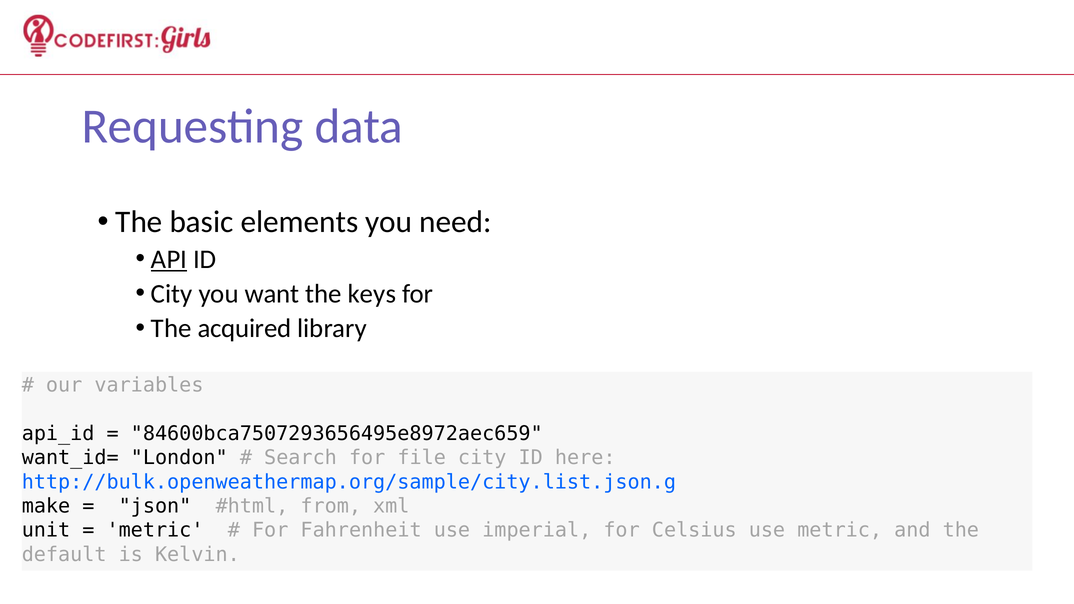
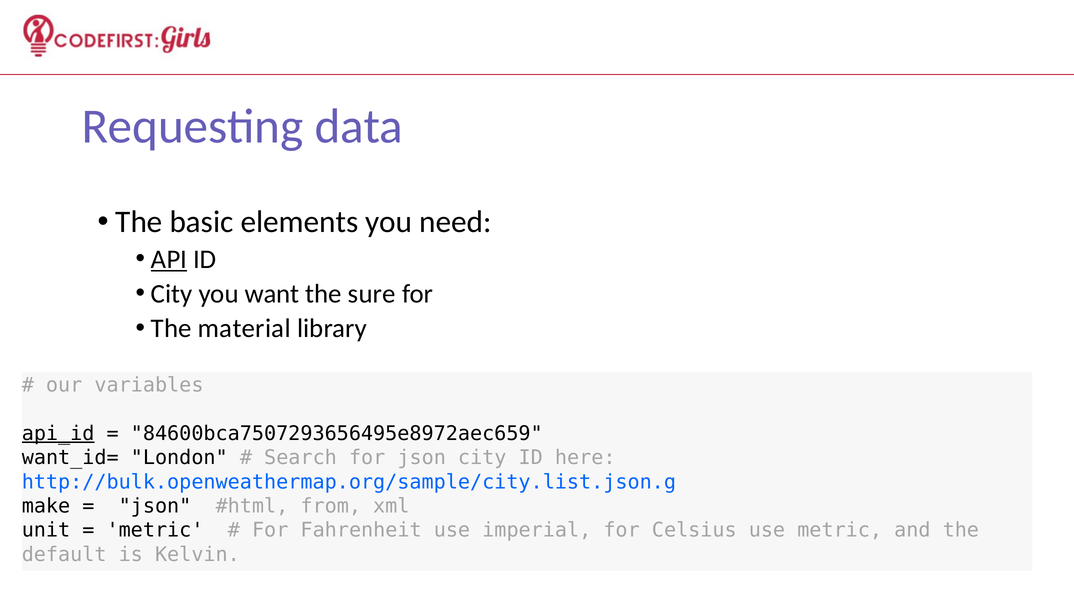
keys: keys -> sure (372, 294)
acquired: acquired -> material (244, 328)
api_id underline: none -> present (58, 434)
for file: file -> json (422, 458)
